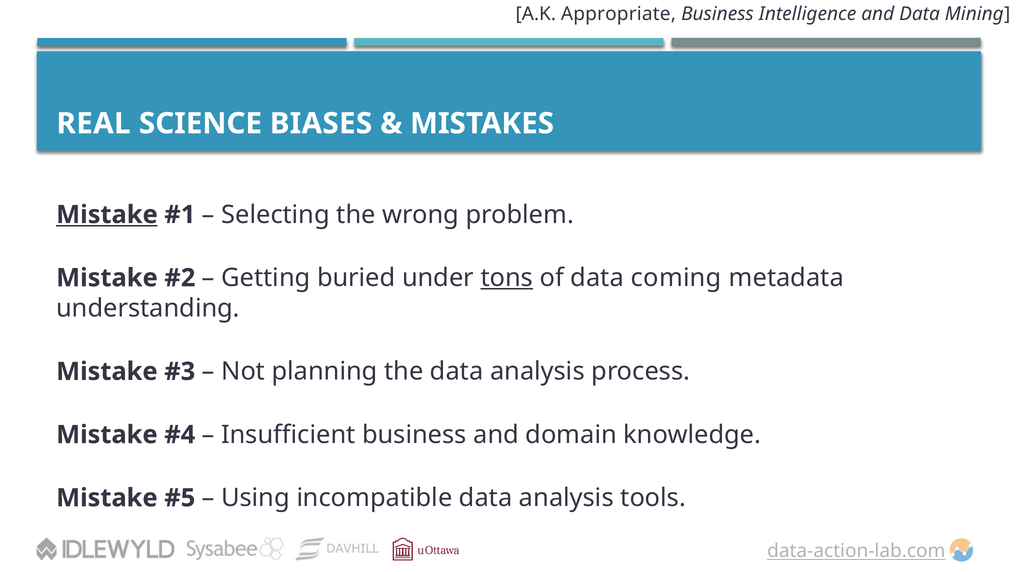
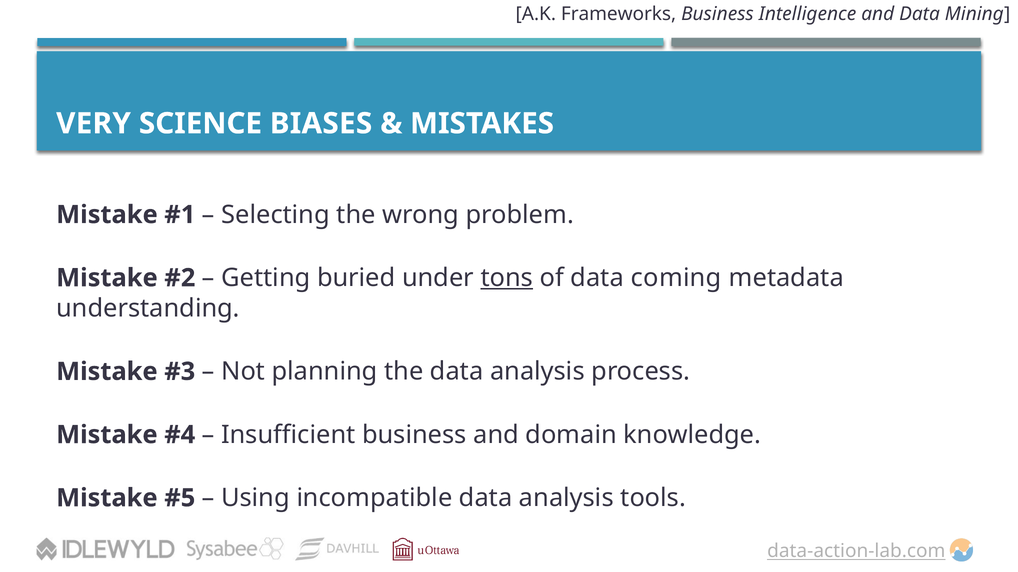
Appropriate: Appropriate -> Frameworks (619, 14)
REAL: REAL -> VERY (94, 124)
Mistake underline: present -> none (107, 215)
